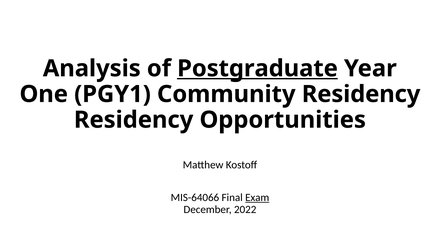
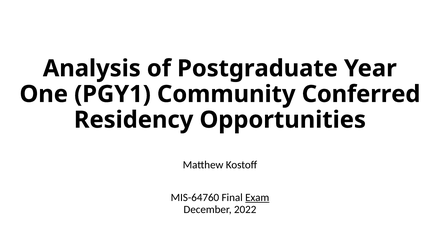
Postgraduate underline: present -> none (257, 69)
Community Residency: Residency -> Conferred (361, 94)
MIS-64066: MIS-64066 -> MIS-64760 (195, 198)
